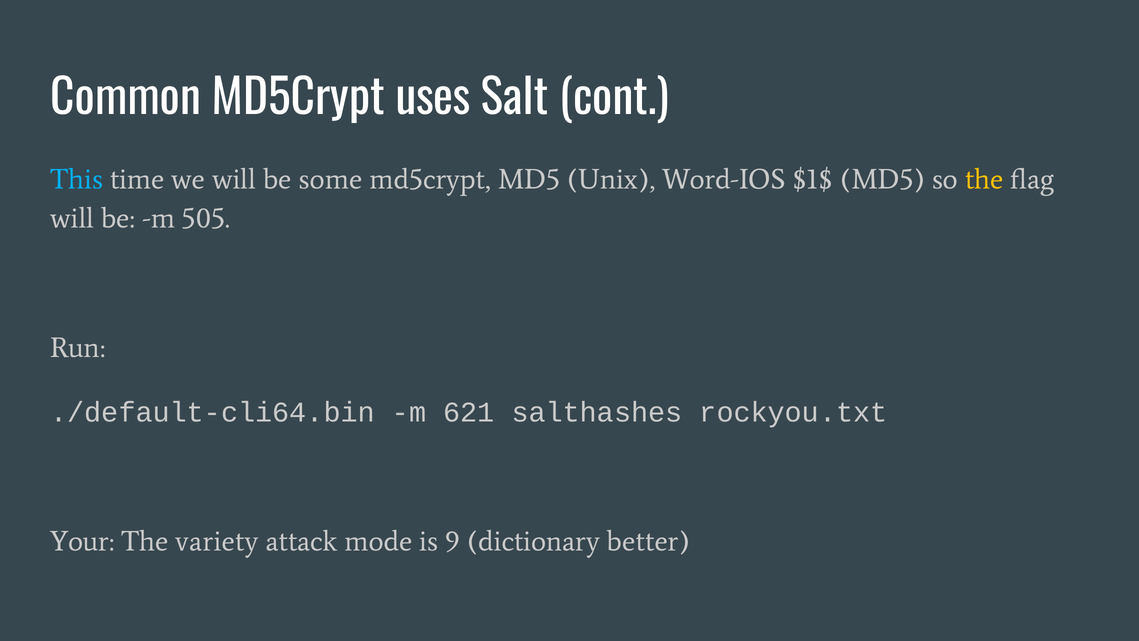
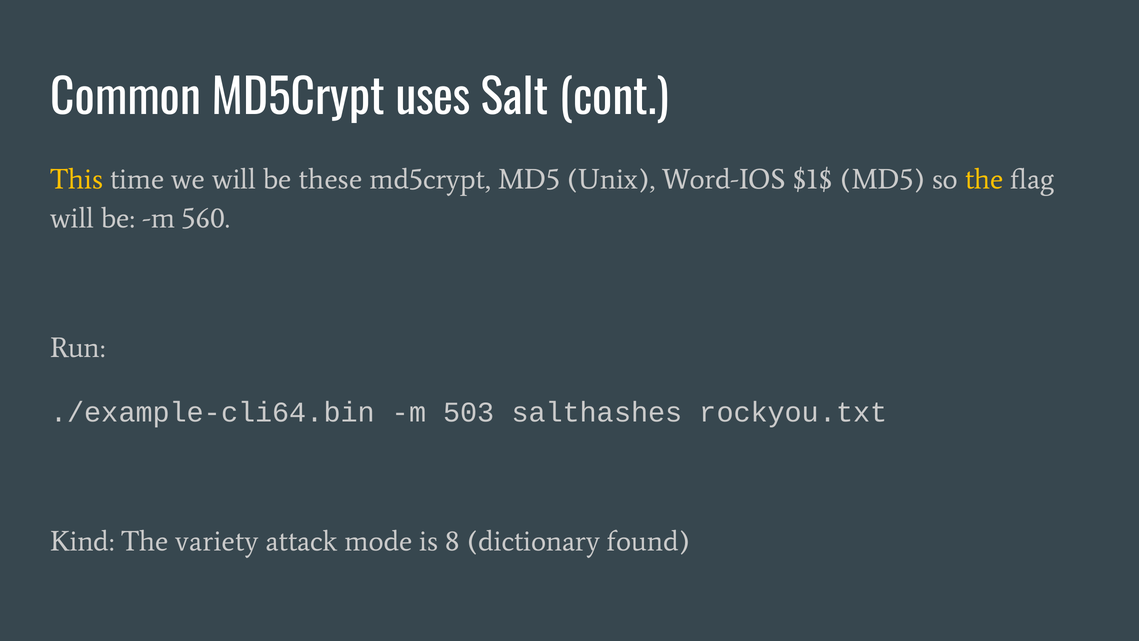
This colour: light blue -> yellow (77, 179)
some: some -> these (330, 179)
505: 505 -> 560 (206, 218)
./default-cli64.bin: ./default-cli64.bin -> ./example-cli64.bin (213, 412)
621: 621 -> 503 (469, 412)
Your: Your -> Kind (82, 541)
9: 9 -> 8 (452, 541)
better: better -> found (649, 541)
